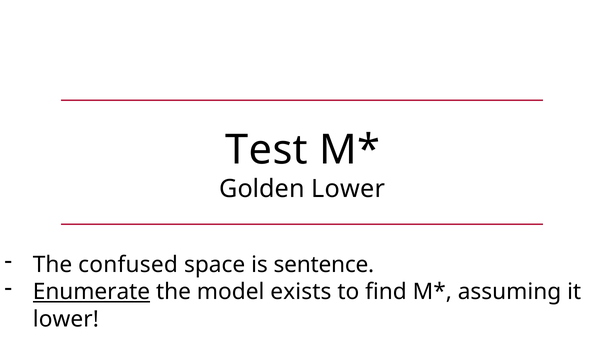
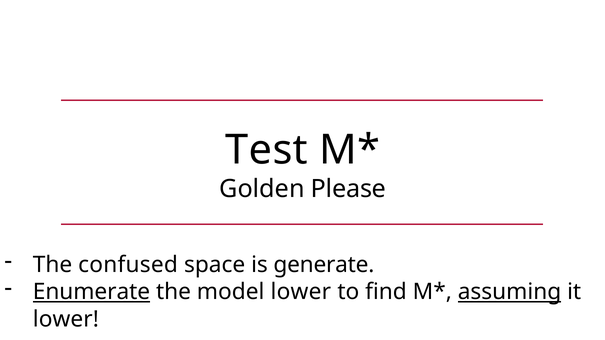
Golden Lower: Lower -> Please (349, 189)
sentence: sentence -> generate (324, 265)
model exists: exists -> lower (301, 292)
assuming underline: none -> present (509, 292)
